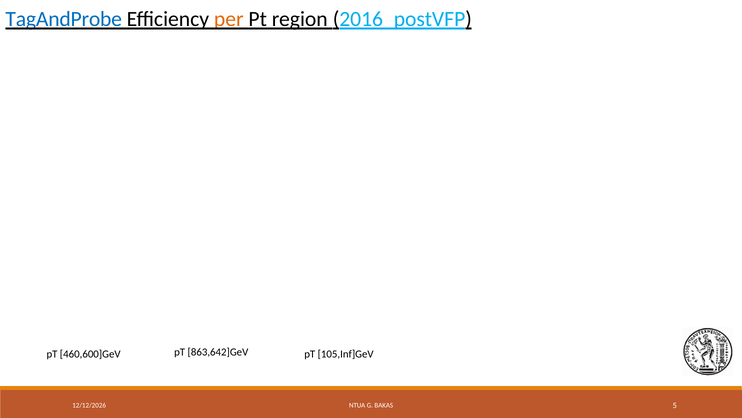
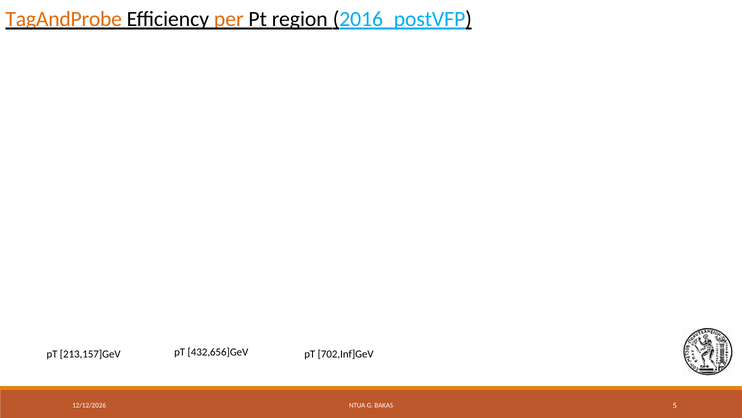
TagAndProbe colour: blue -> orange (64, 19)
460,600]GeV: 460,600]GeV -> 213,157]GeV (90, 354)
863,642]GeV: 863,642]GeV -> 432,656]GeV (218, 352)
105,Inf]GeV: 105,Inf]GeV -> 702,Inf]GeV (346, 354)
